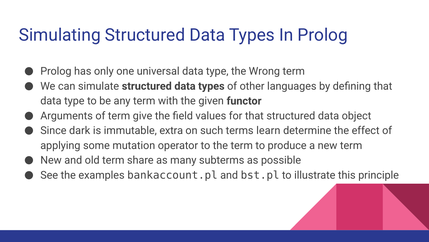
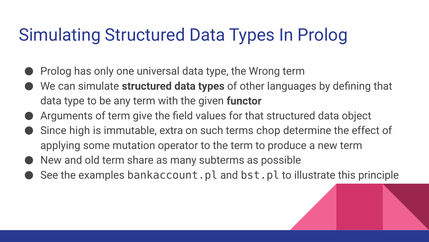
dark: dark -> high (80, 130)
learn: learn -> chop (268, 130)
